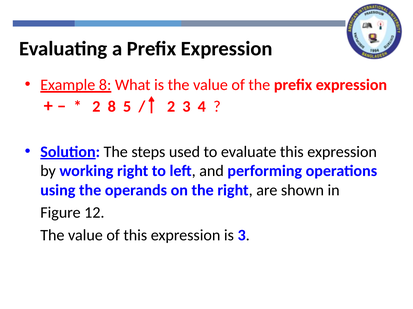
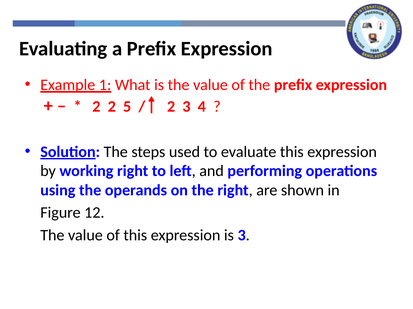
Example 8: 8 -> 1 (105, 85)
2 8: 8 -> 2 (112, 107)
